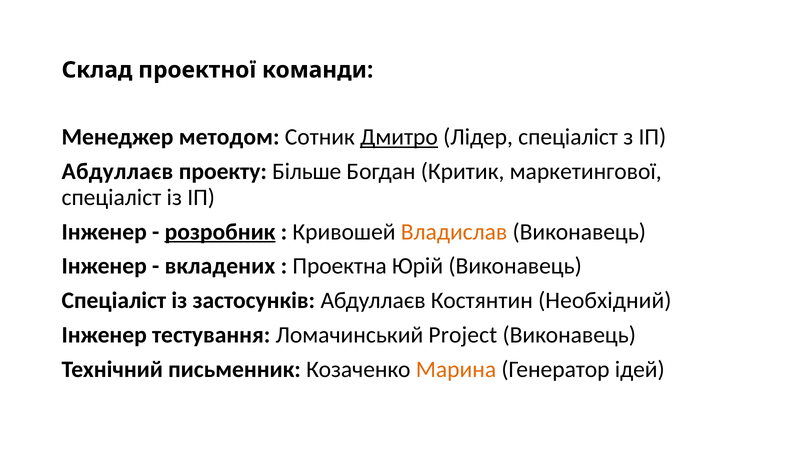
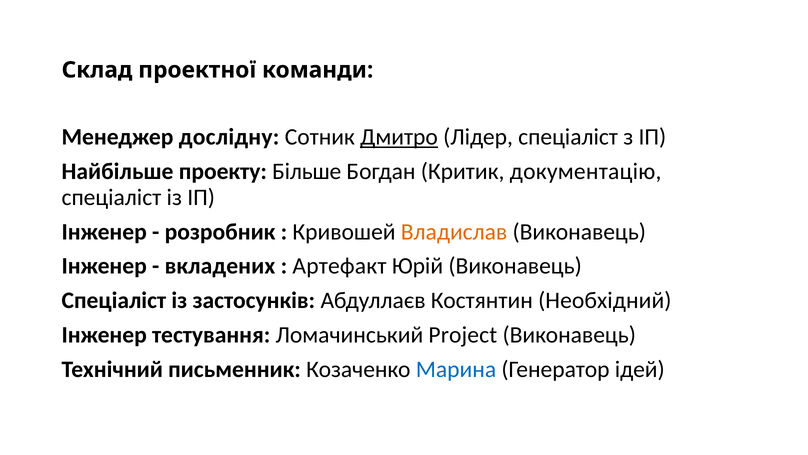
методом: методом -> дослідну (229, 137)
Абдуллаєв: Абдуллаєв -> Найбільше (118, 171)
маркетингової: маркетингової -> документацію (586, 171)
розробник underline: present -> none (220, 232)
Проектна: Проектна -> Артефакт (339, 266)
Марина colour: orange -> blue (456, 369)
